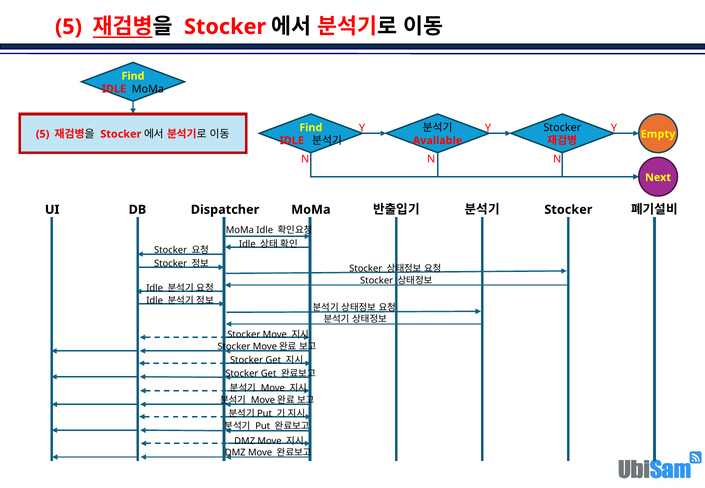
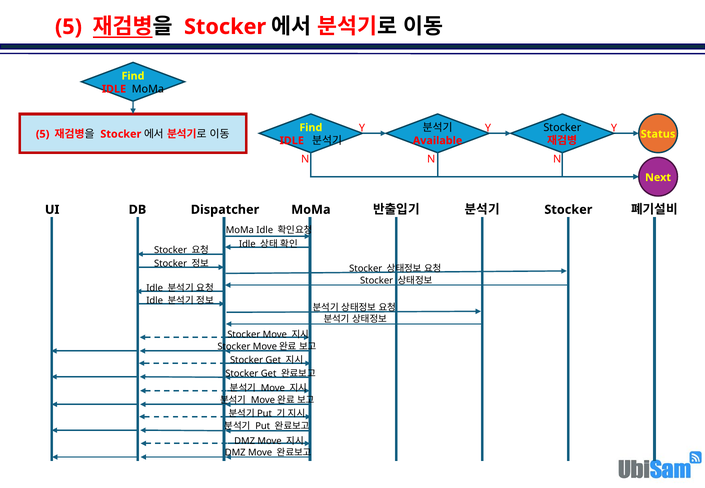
Empty: Empty -> Status (658, 134)
